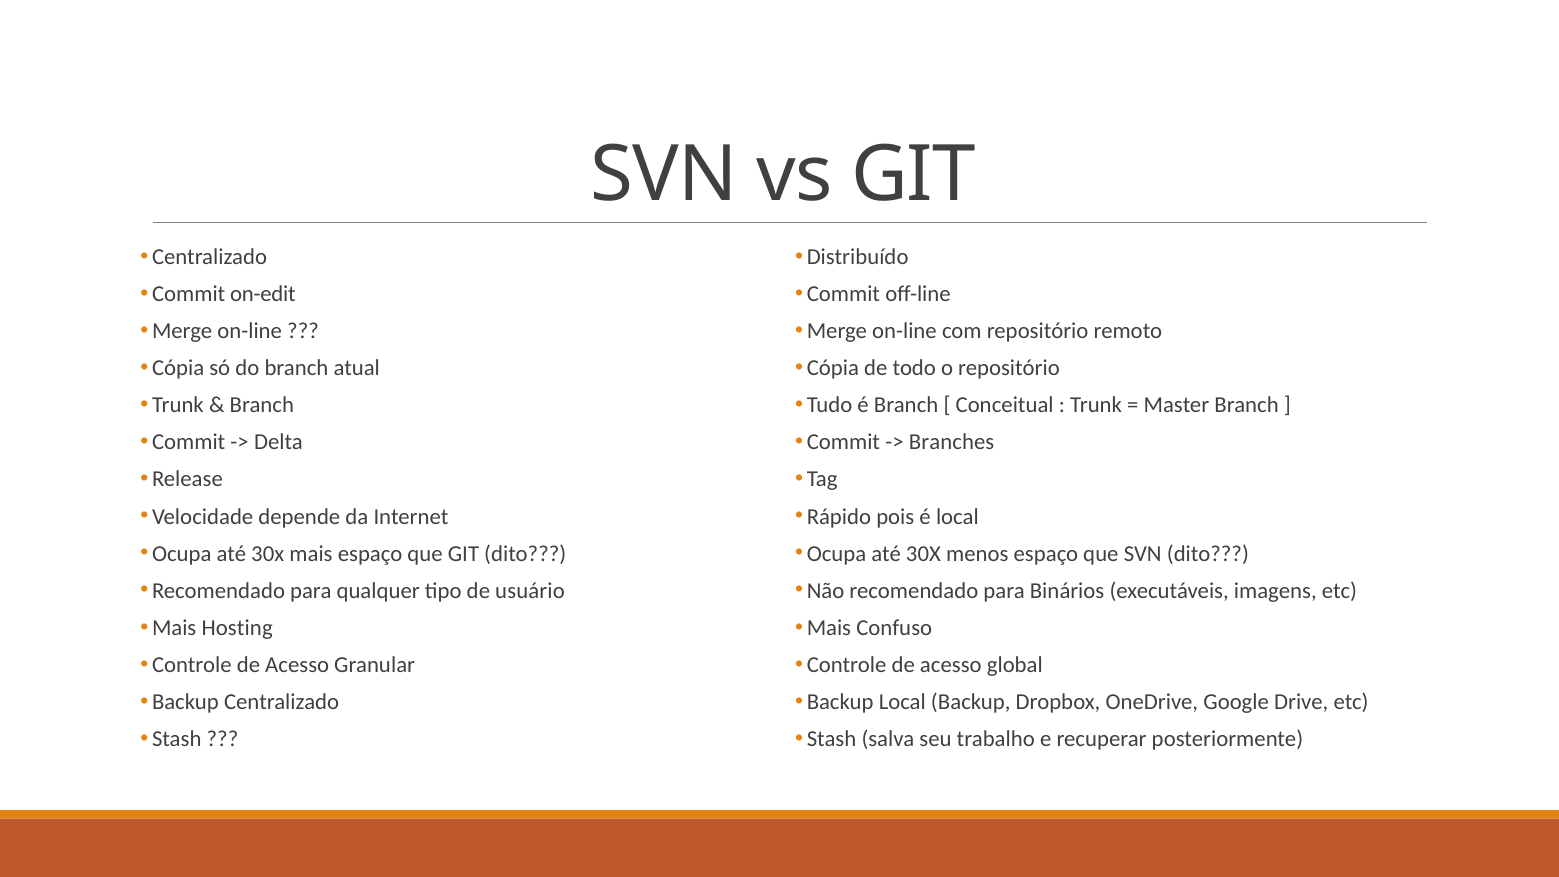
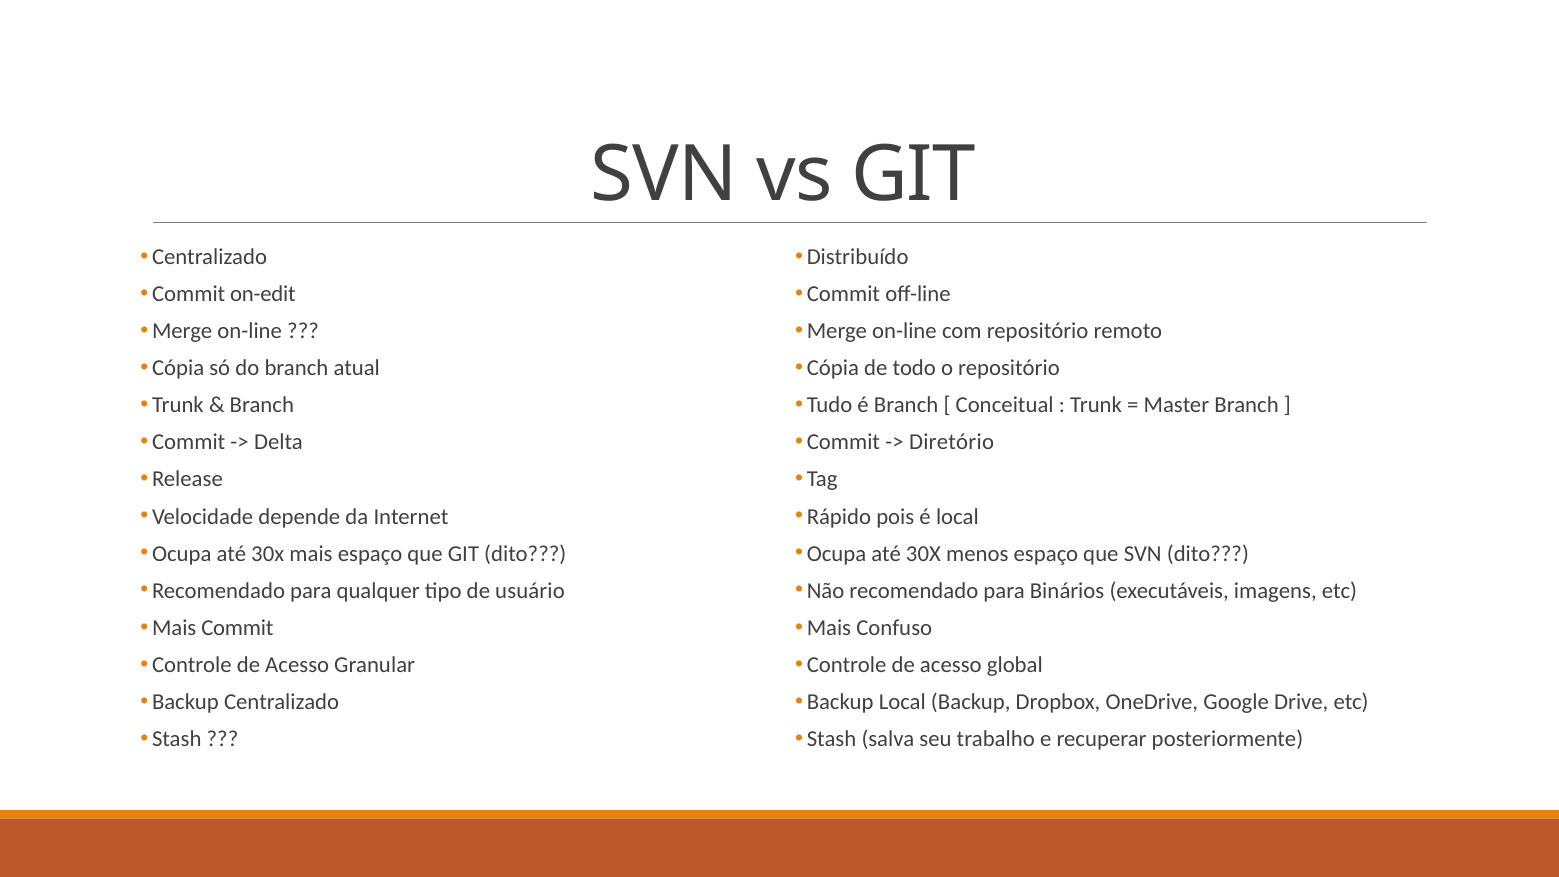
Branches: Branches -> Diretório (952, 442)
Mais Hosting: Hosting -> Commit (237, 628)
